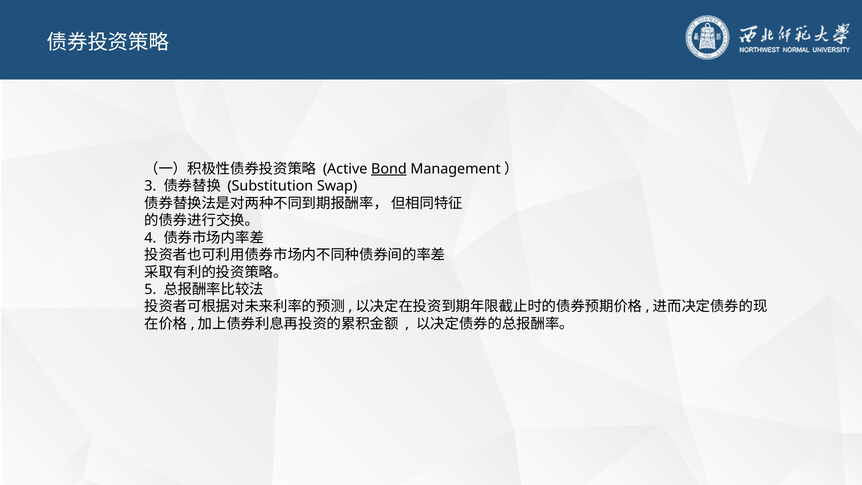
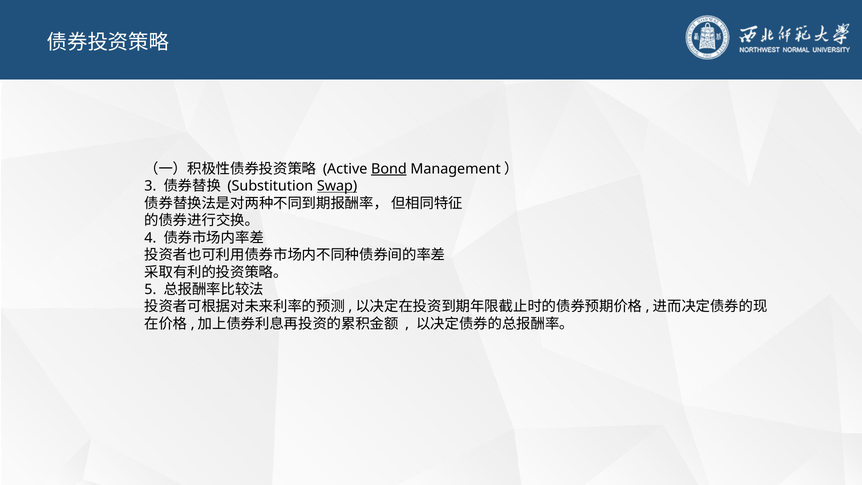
Swap underline: none -> present (337, 186)
